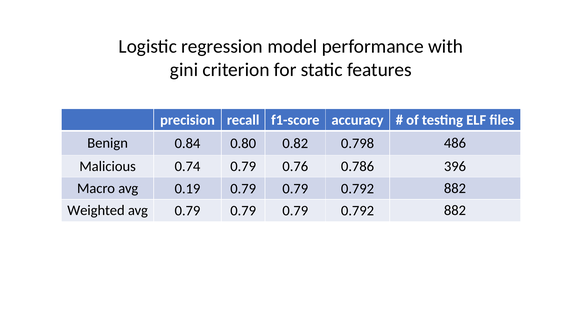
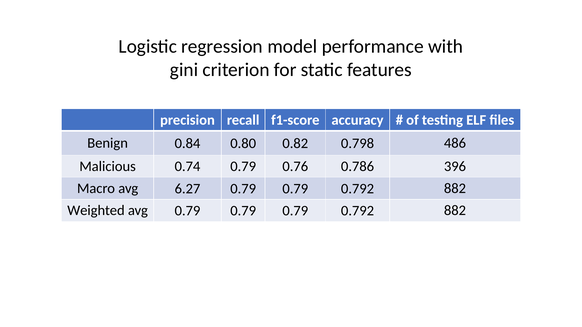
0.19: 0.19 -> 6.27 (187, 189)
